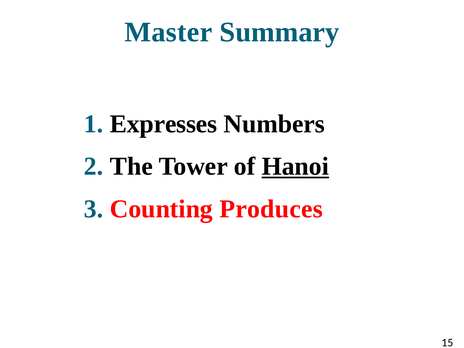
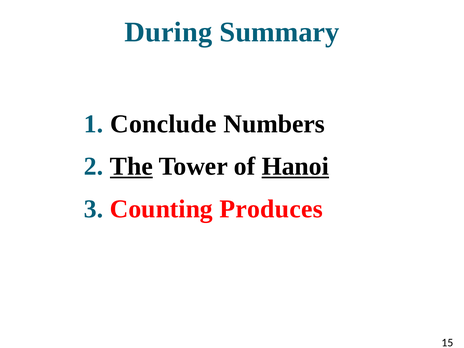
Master: Master -> During (168, 32)
Expresses: Expresses -> Conclude (163, 124)
The underline: none -> present (131, 166)
